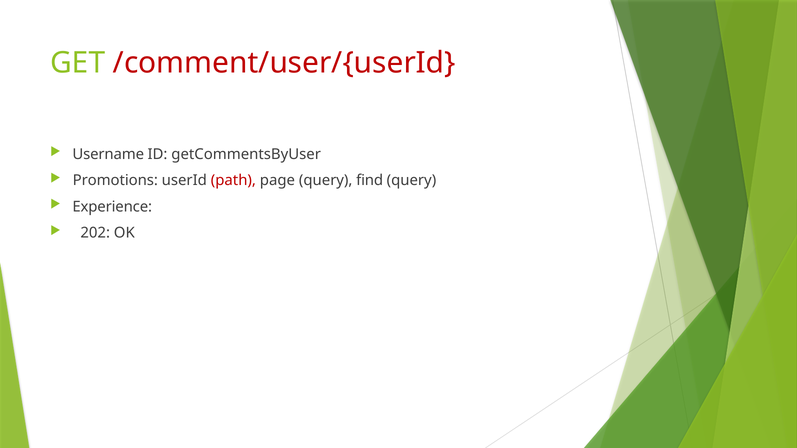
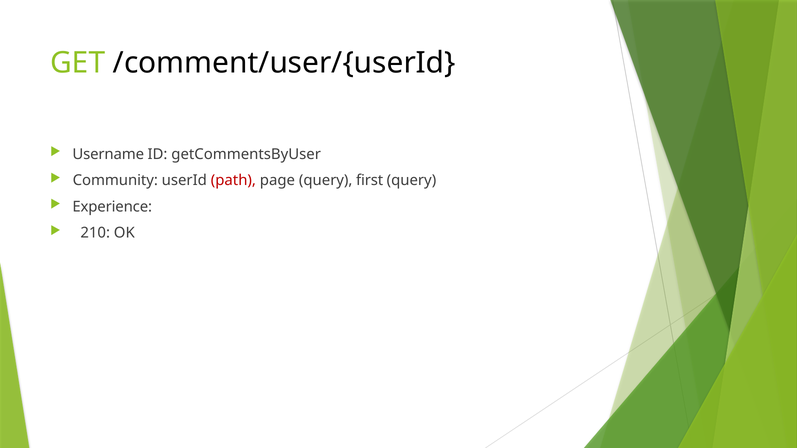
/comment/user/{userId colour: red -> black (284, 63)
Promotions: Promotions -> Community (115, 180)
find: find -> first (370, 180)
202: 202 -> 210 (95, 233)
